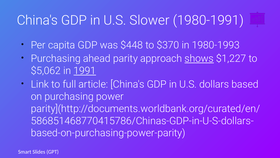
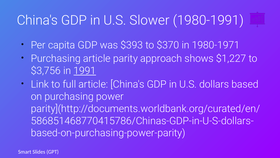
$448: $448 -> $393 (132, 45)
1980-1993: 1980-1993 -> 1980-1971 (216, 45)
Purchasing ahead: ahead -> article (97, 58)
shows underline: present -> none (199, 58)
$5,062: $5,062 -> $3,756 (46, 71)
